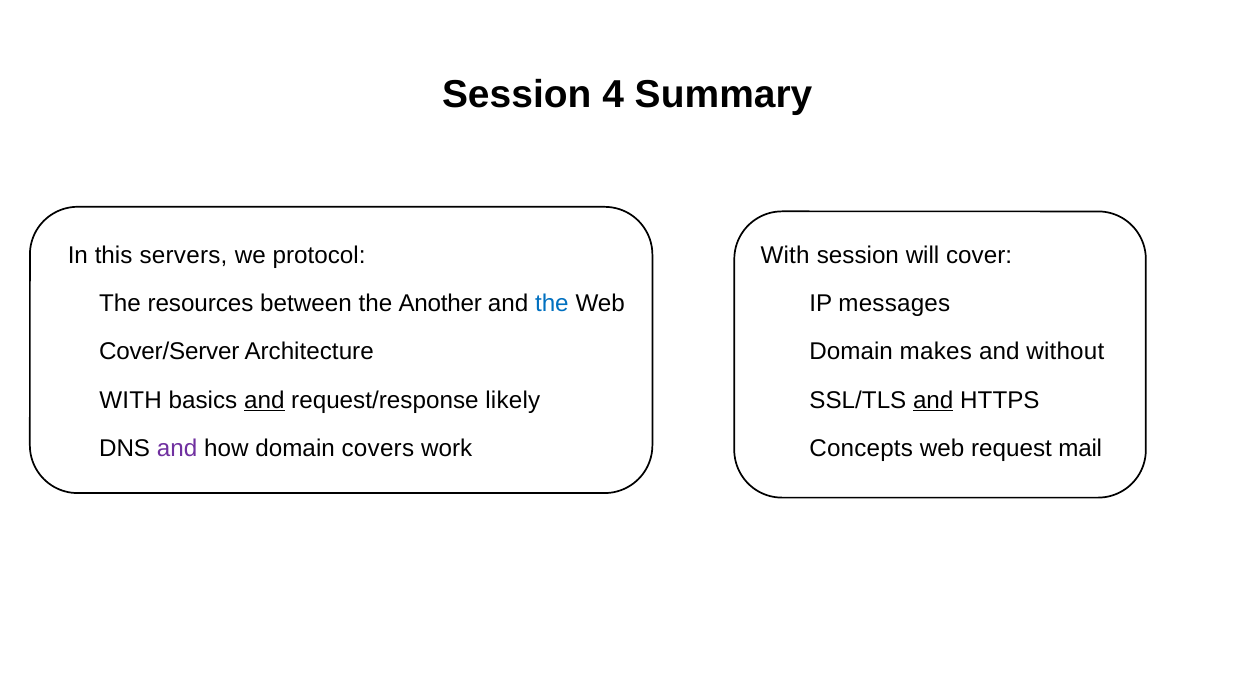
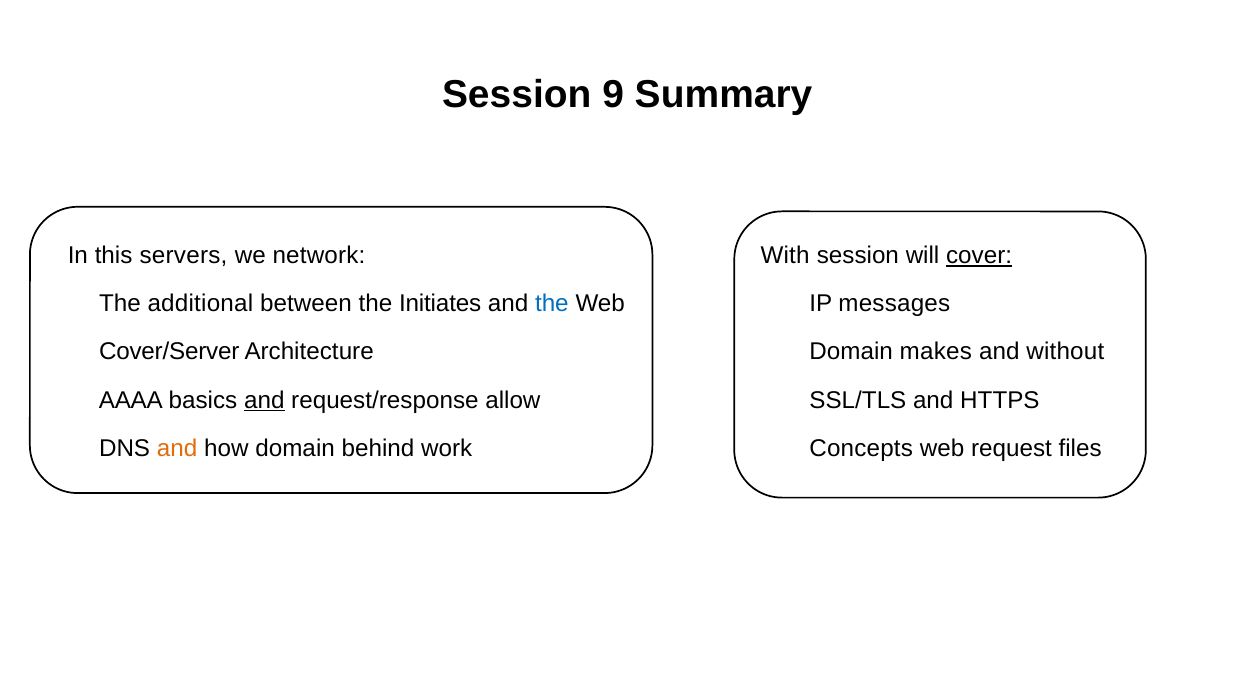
4: 4 -> 9 (613, 95)
protocol: protocol -> network (319, 256)
cover underline: none -> present (979, 256)
resources: resources -> additional (200, 304)
Another: Another -> Initiates (440, 304)
WITH: WITH -> AAAA (131, 400)
likely: likely -> allow (513, 400)
and underline: present -> none (933, 400)
mail: mail -> files (1080, 448)
and colour: purple -> orange (177, 449)
covers: covers -> behind (378, 449)
